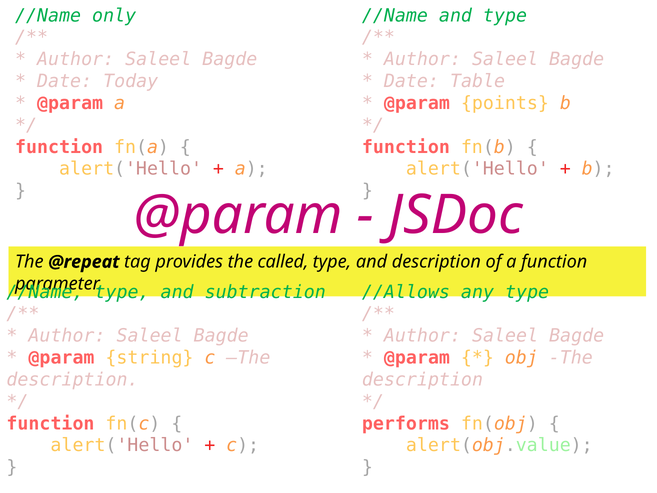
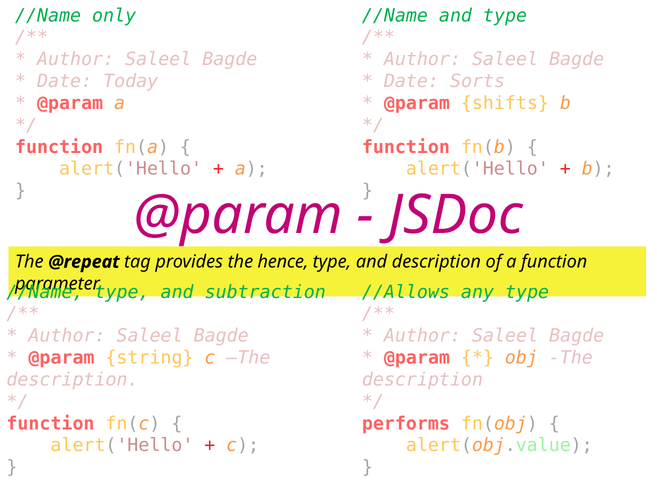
Table: Table -> Sorts (478, 81)
points: points -> shifts (505, 103)
called: called -> hence (283, 262)
